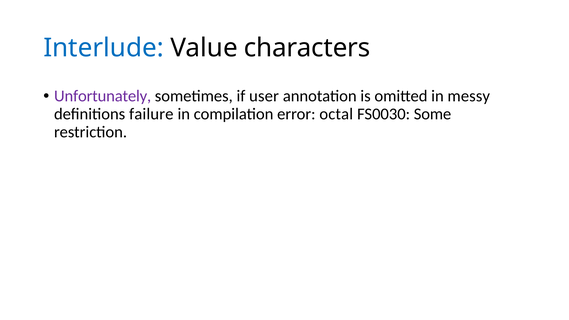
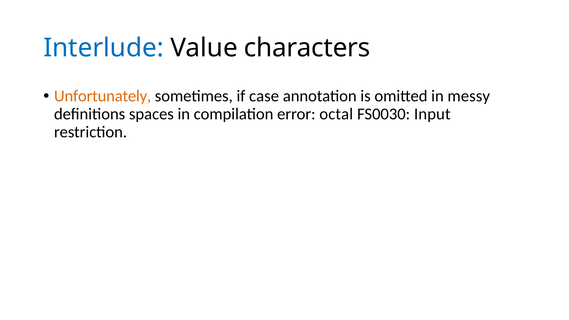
Unfortunately colour: purple -> orange (103, 96)
user: user -> case (264, 96)
failure: failure -> spaces (151, 114)
Some: Some -> Input (432, 114)
